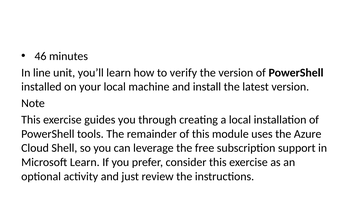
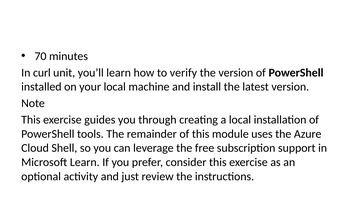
46: 46 -> 70 (40, 56)
line: line -> curl (42, 73)
